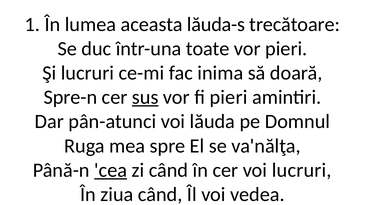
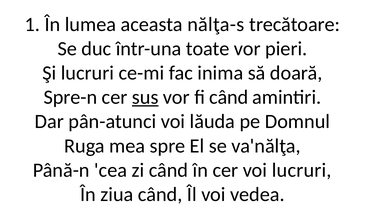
lăuda-s: lăuda-s -> nălţa-s (216, 24)
fi pieri: pieri -> când (229, 97)
cea underline: present -> none (111, 170)
